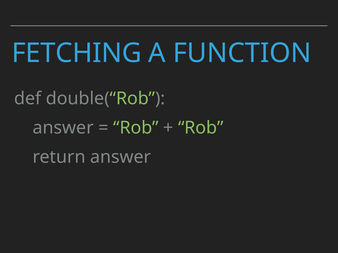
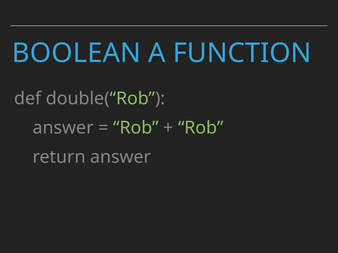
FETCHING: FETCHING -> BOOLEAN (76, 53)
